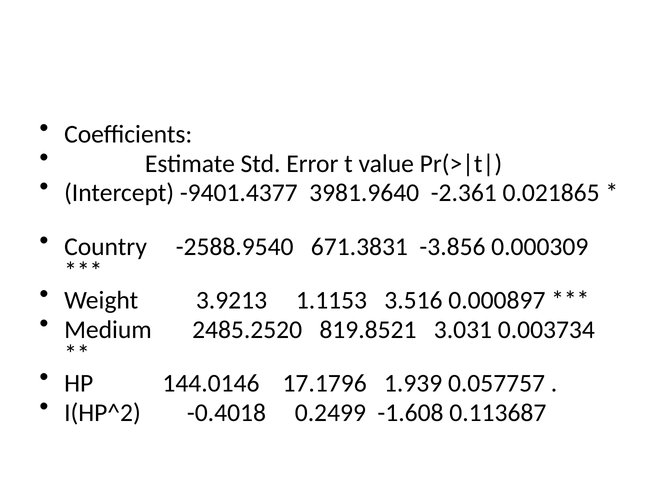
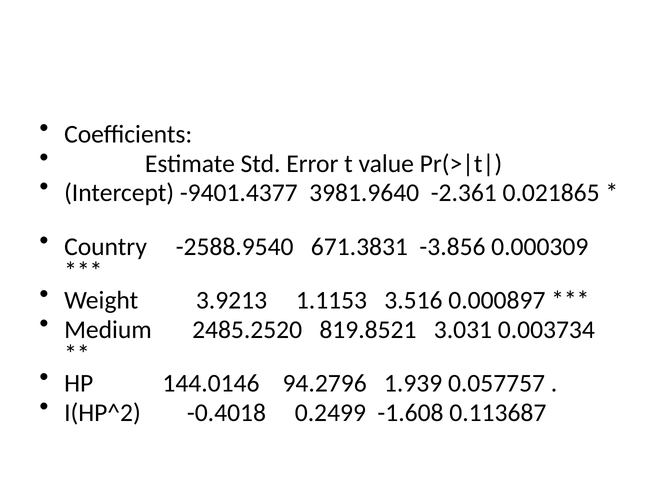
17.1796: 17.1796 -> 94.2796 (325, 384)
